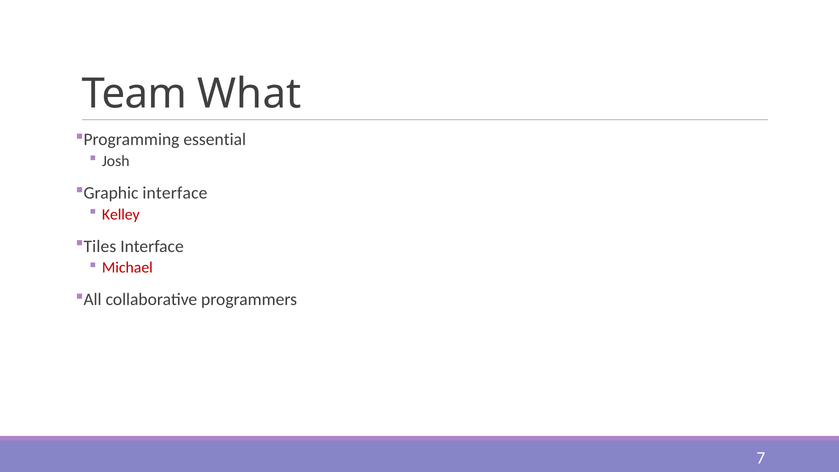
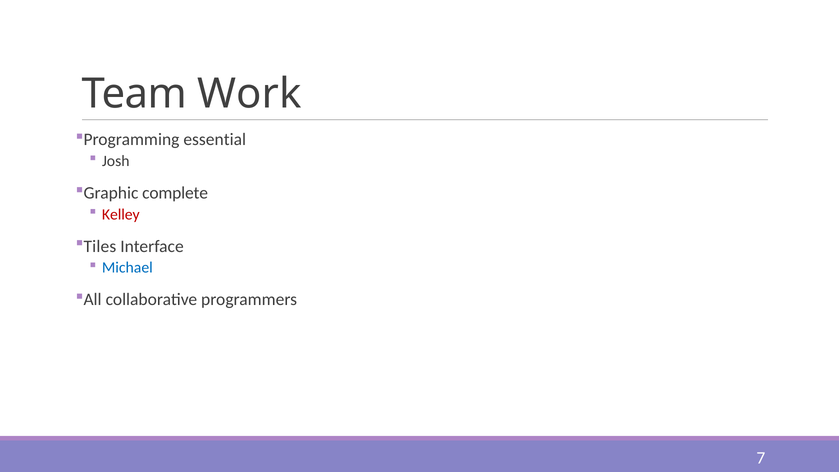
What: What -> Work (249, 94)
Graphic interface: interface -> complete (175, 193)
Michael colour: red -> blue (127, 268)
